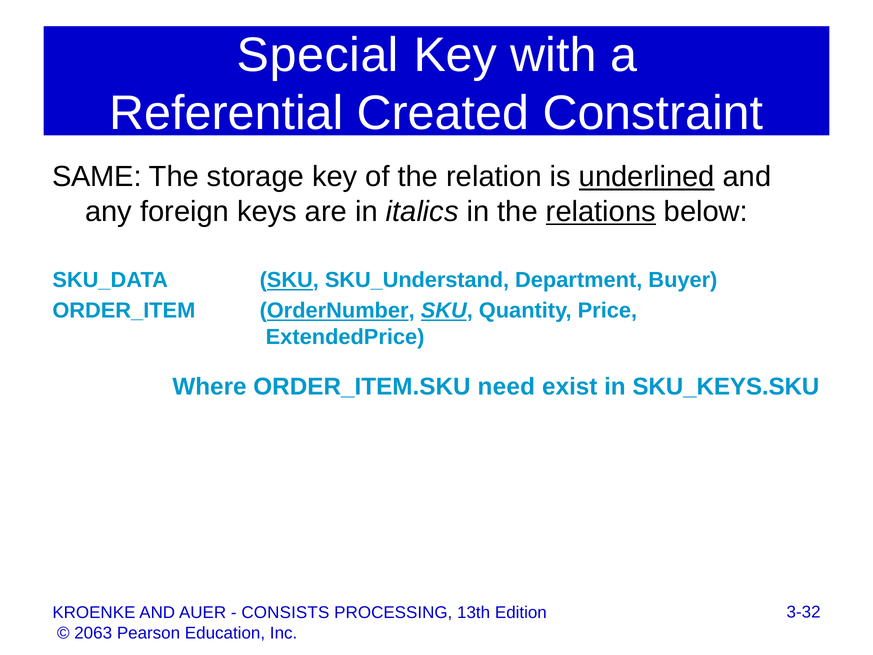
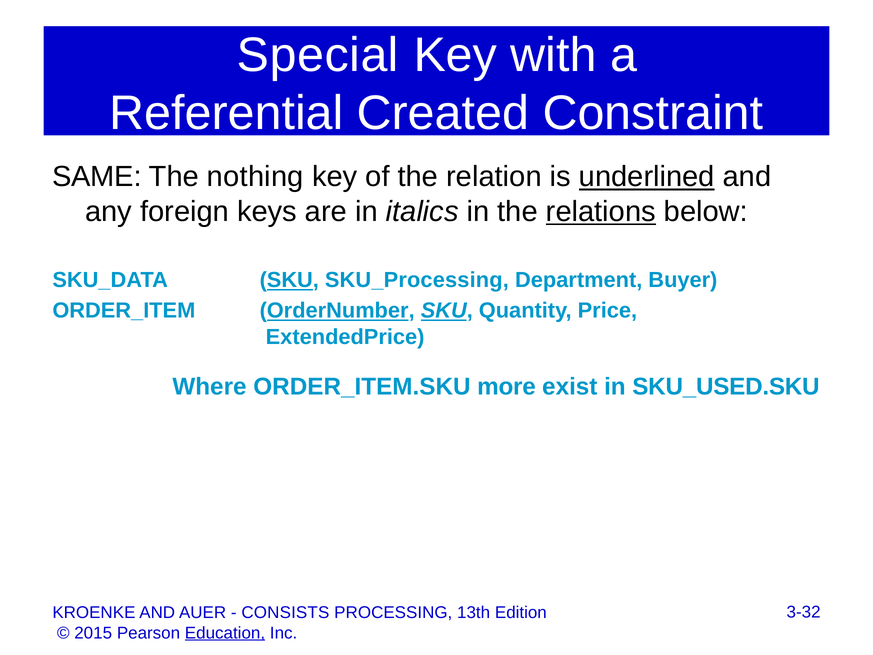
storage: storage -> nothing (255, 177)
SKU_Understand: SKU_Understand -> SKU_Processing (417, 280)
need: need -> more (507, 387)
SKU_KEYS.SKU: SKU_KEYS.SKU -> SKU_USED.SKU (726, 387)
2063: 2063 -> 2015 (93, 633)
Education underline: none -> present (225, 633)
